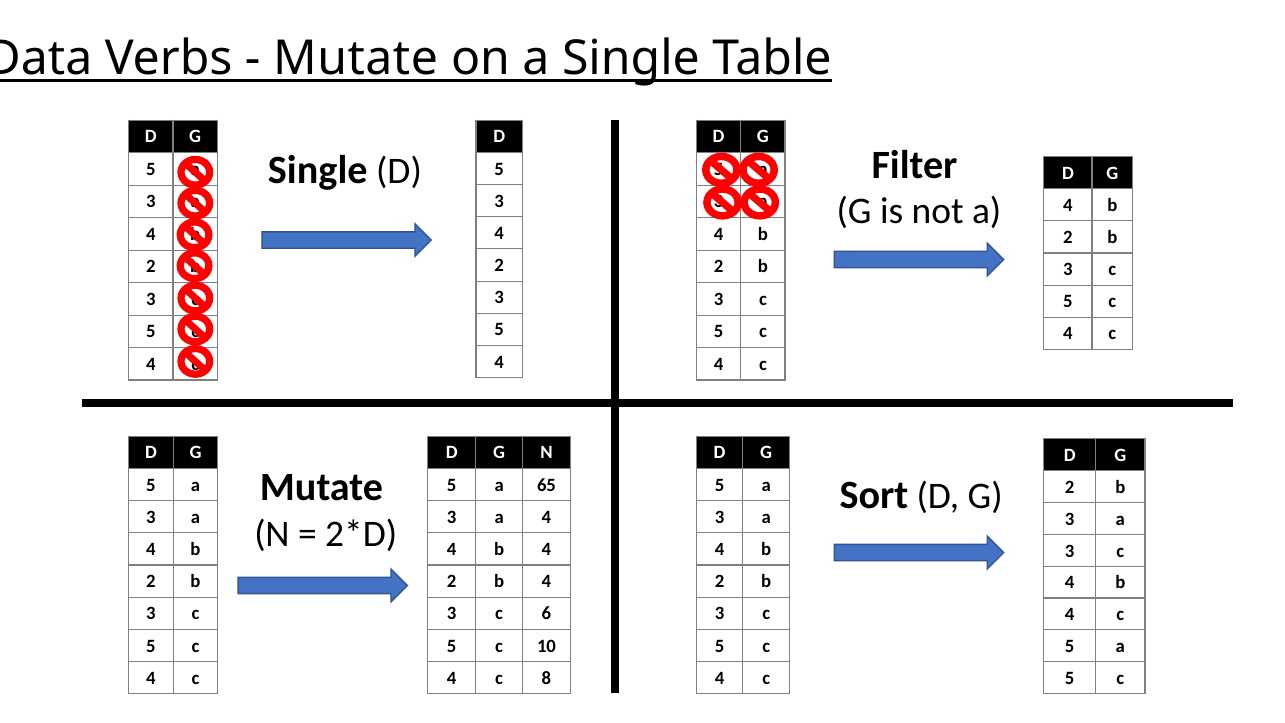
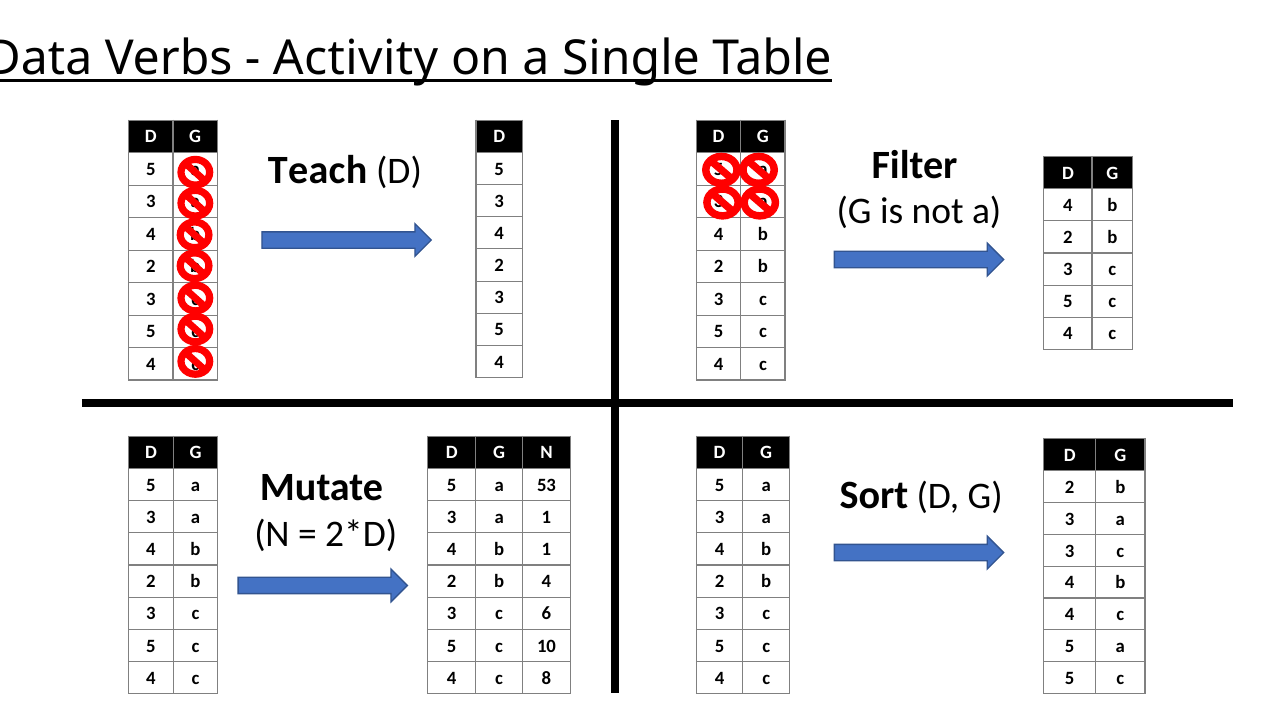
Mutate: Mutate -> Activity (356, 59)
Single: Single -> Teach (318, 170)
65: 65 -> 53 (546, 485)
4: 4 -> 1 (546, 517)
4: 4 -> 1 (546, 549)
